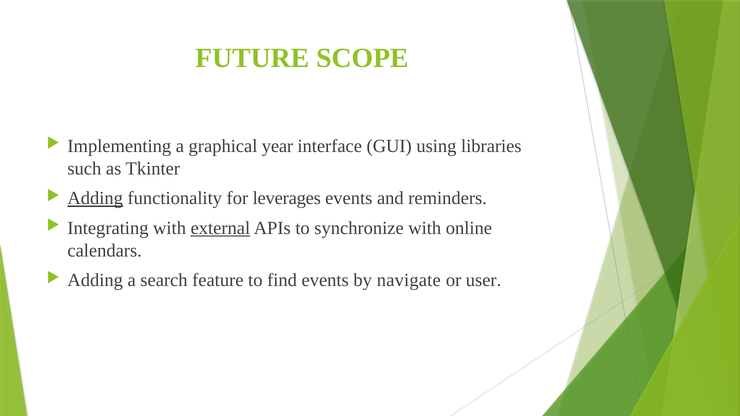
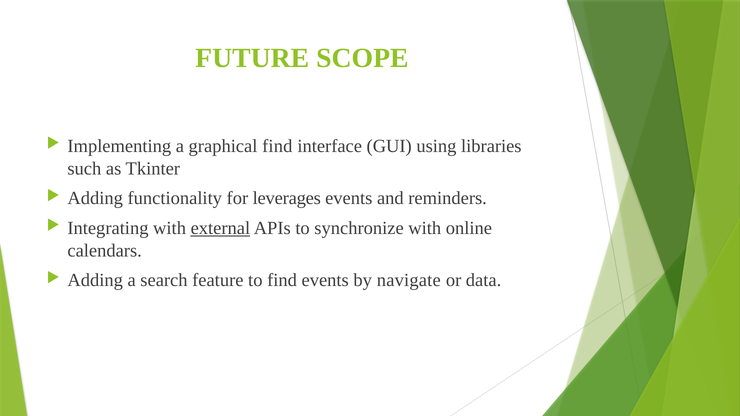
graphical year: year -> find (277, 146)
Adding underline: present -> none (95, 198)
user: user -> data (484, 280)
